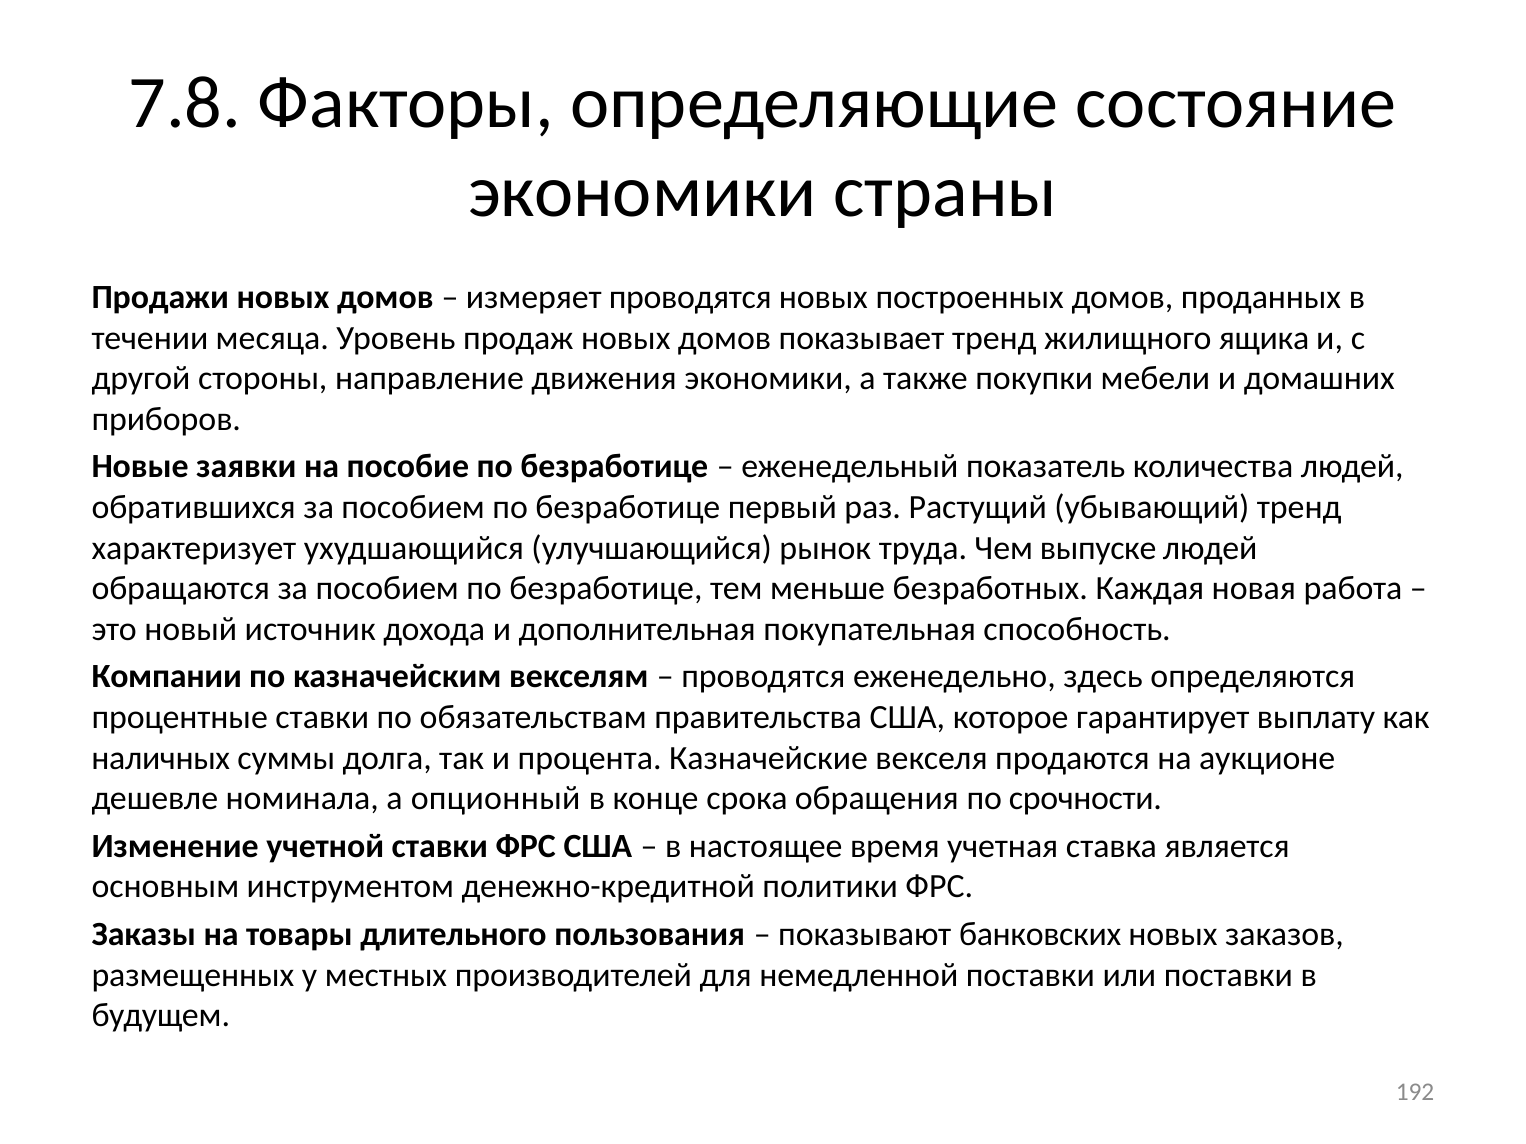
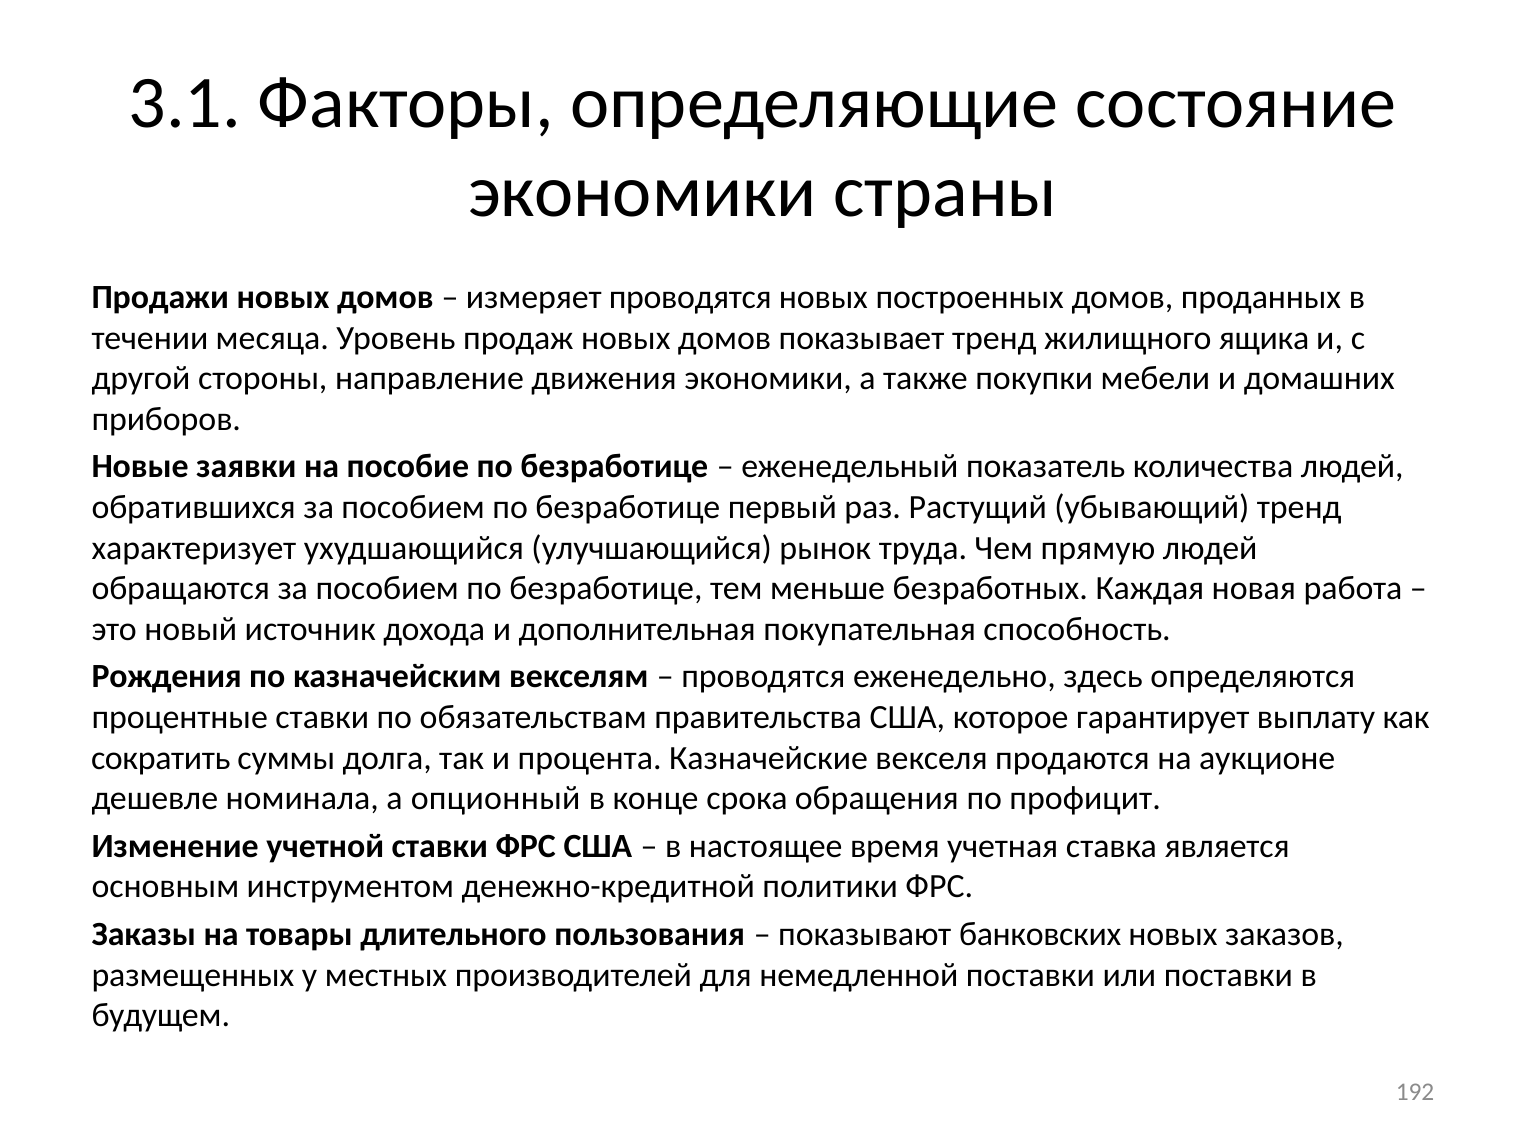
7.8: 7.8 -> 3.1 (185, 103)
выпуске: выпуске -> прямую (1098, 548)
Компании: Компании -> Рождения (167, 677)
наличных: наличных -> сократить (161, 758)
срочности: срочности -> профицит (1085, 799)
